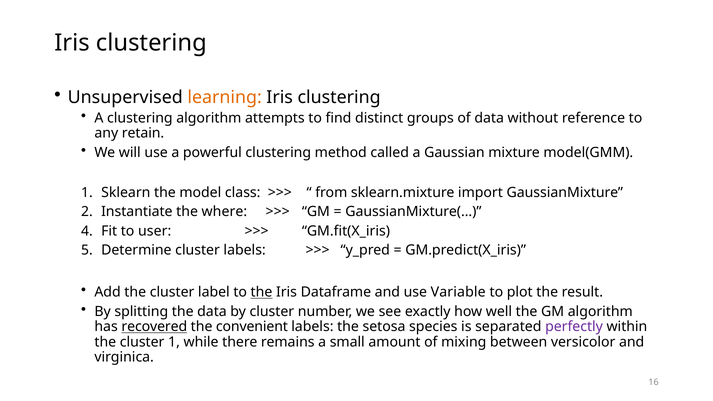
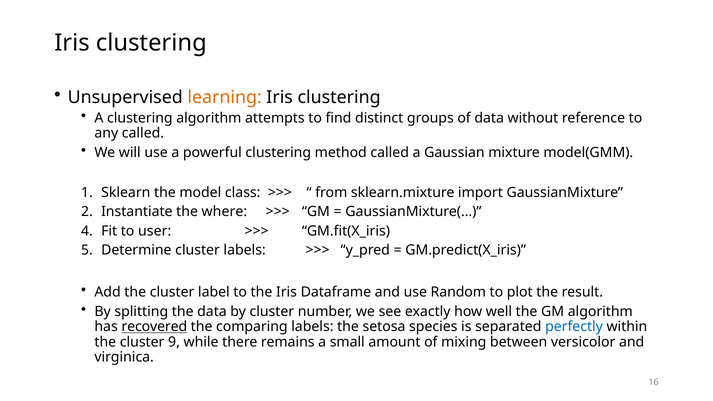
any retain: retain -> called (143, 133)
the underline: present -> none (261, 292)
Variable: Variable -> Random (458, 292)
convenient: convenient -> comparing (252, 327)
perfectly colour: purple -> blue (574, 327)
cluster 1: 1 -> 9 (174, 342)
